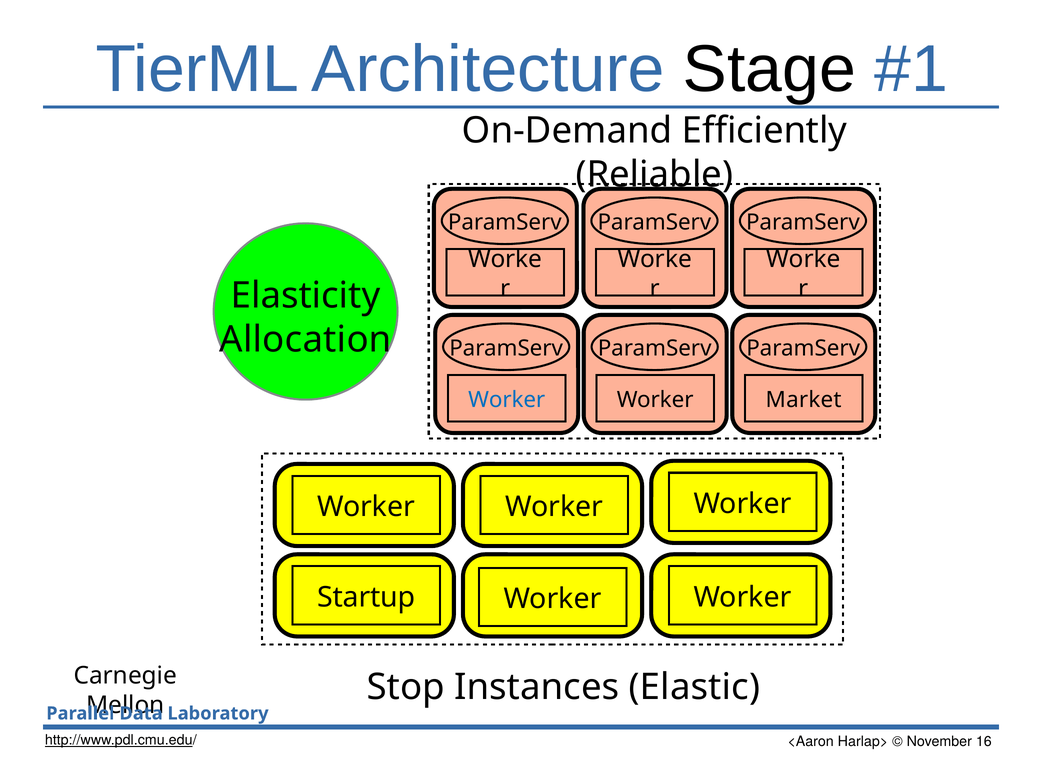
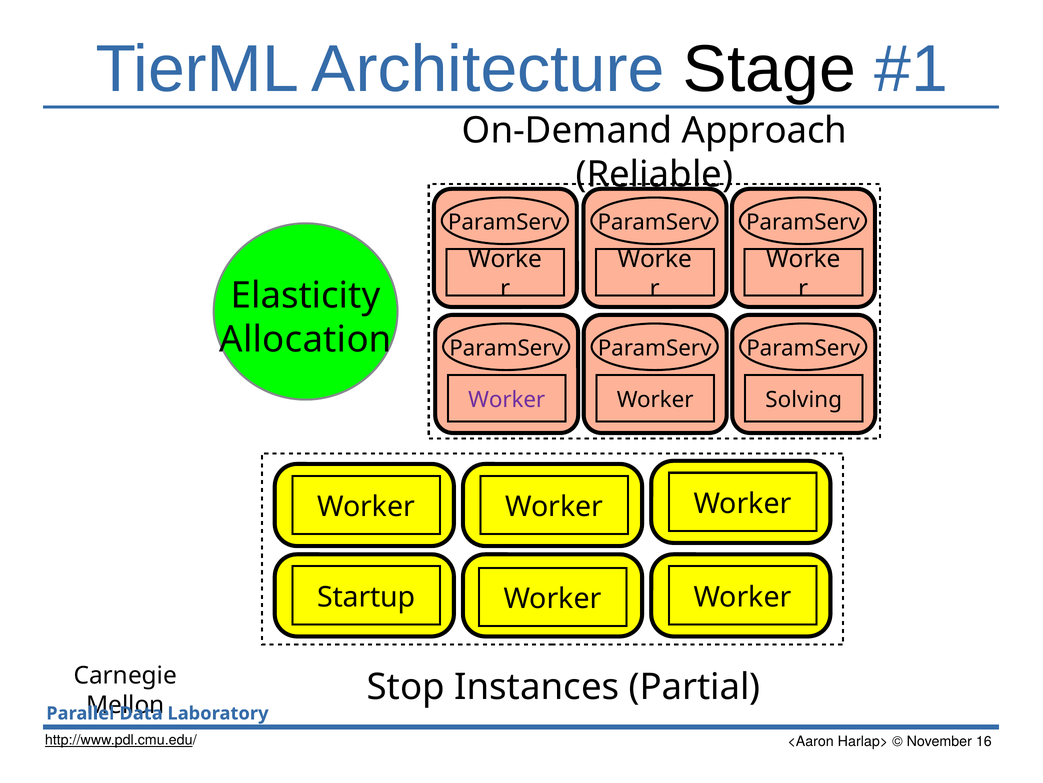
Efficiently: Efficiently -> Approach (765, 131)
Worker colour: blue -> purple (507, 399)
Market: Market -> Solving (804, 399)
Elastic: Elastic -> Partial (695, 686)
